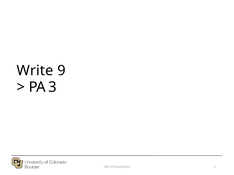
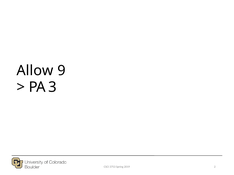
Write: Write -> Allow (35, 71)
